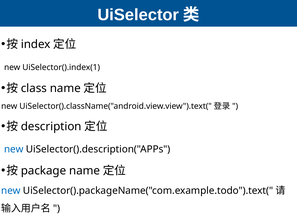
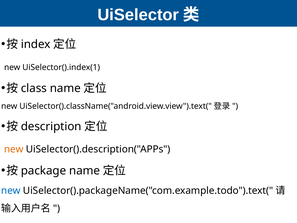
new colour: blue -> orange (14, 149)
